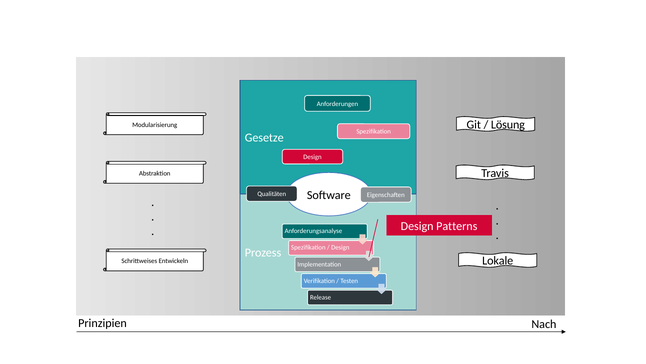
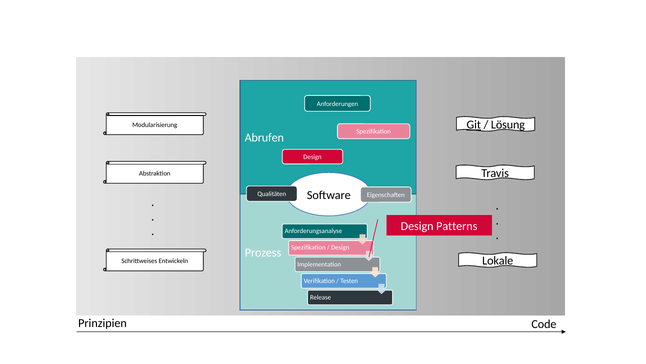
Git underline: none -> present (474, 124)
Gesetze: Gesetze -> Abrufen (264, 138)
Nach: Nach -> Code (544, 324)
